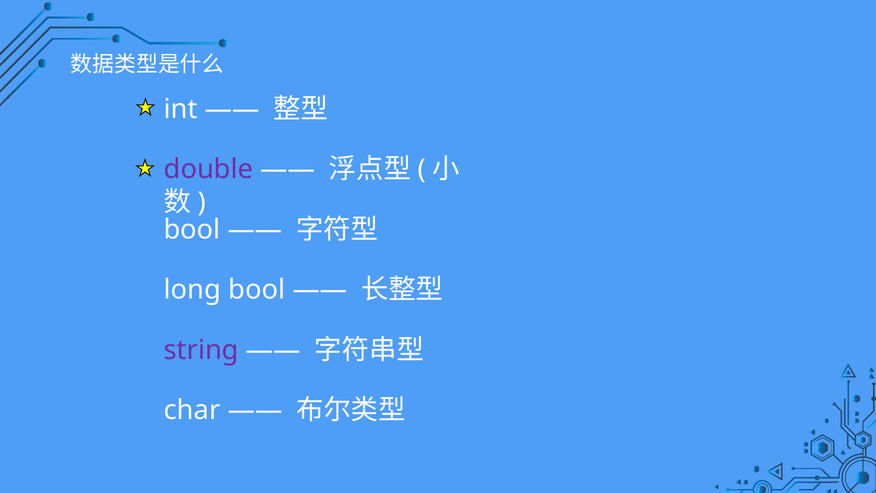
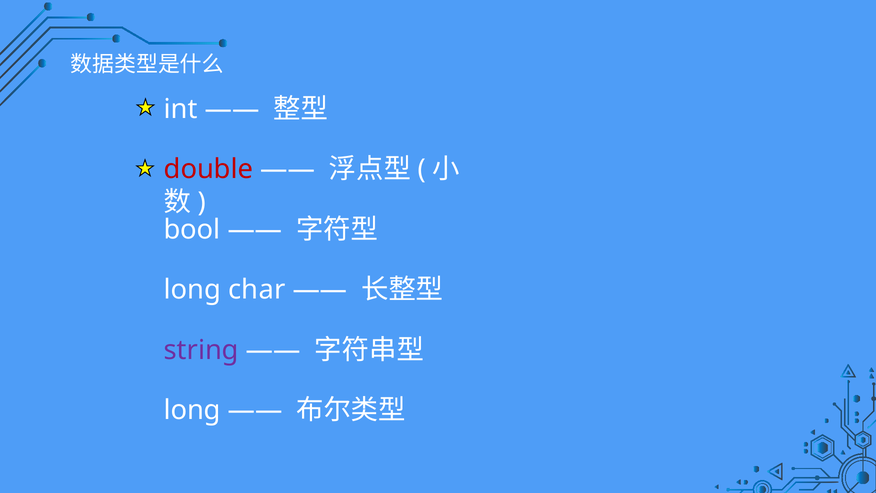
double colour: purple -> red (209, 169)
long bool: bool -> char (257, 290)
char: char -> long (192, 410)
